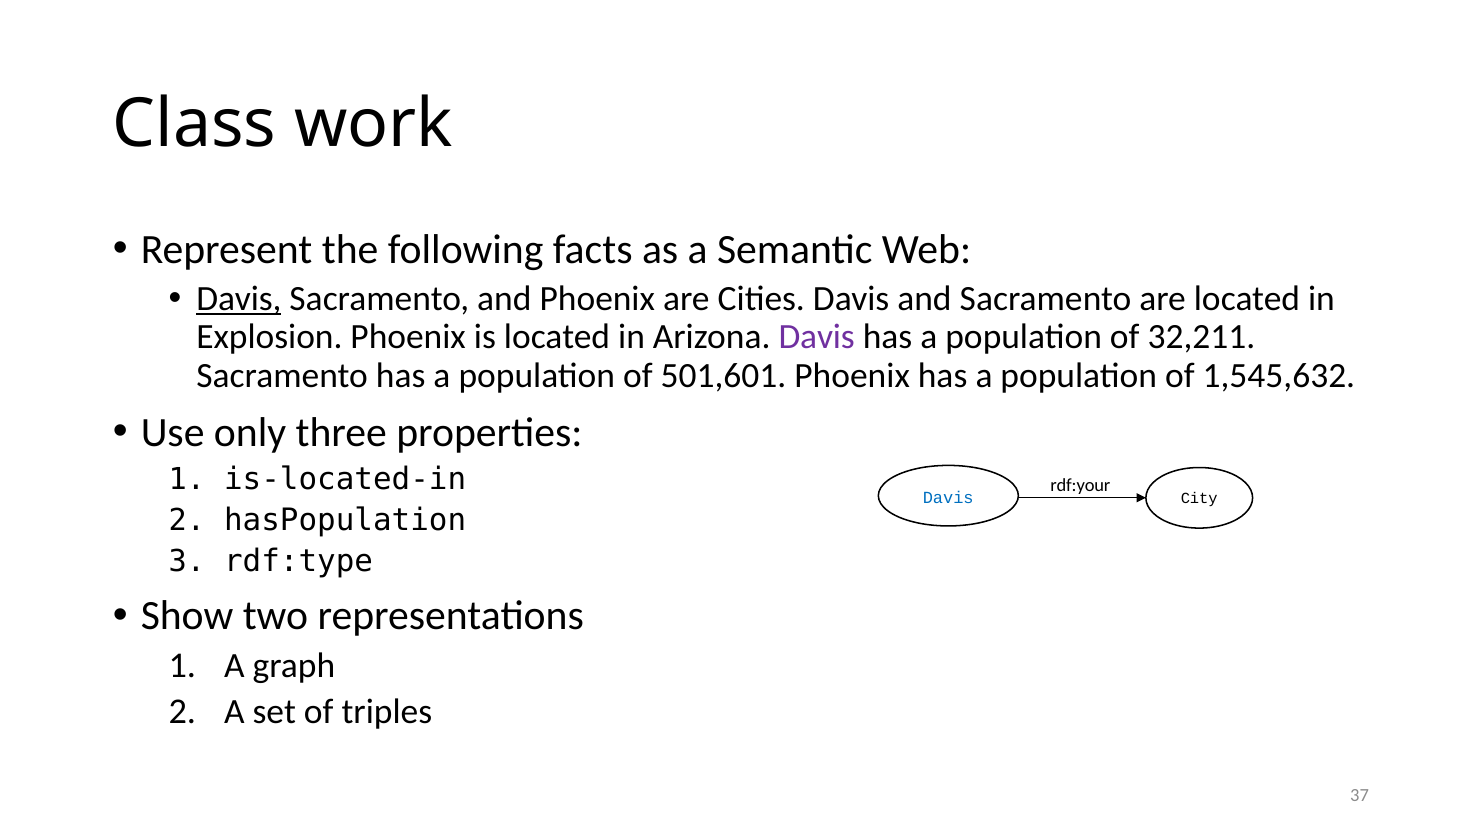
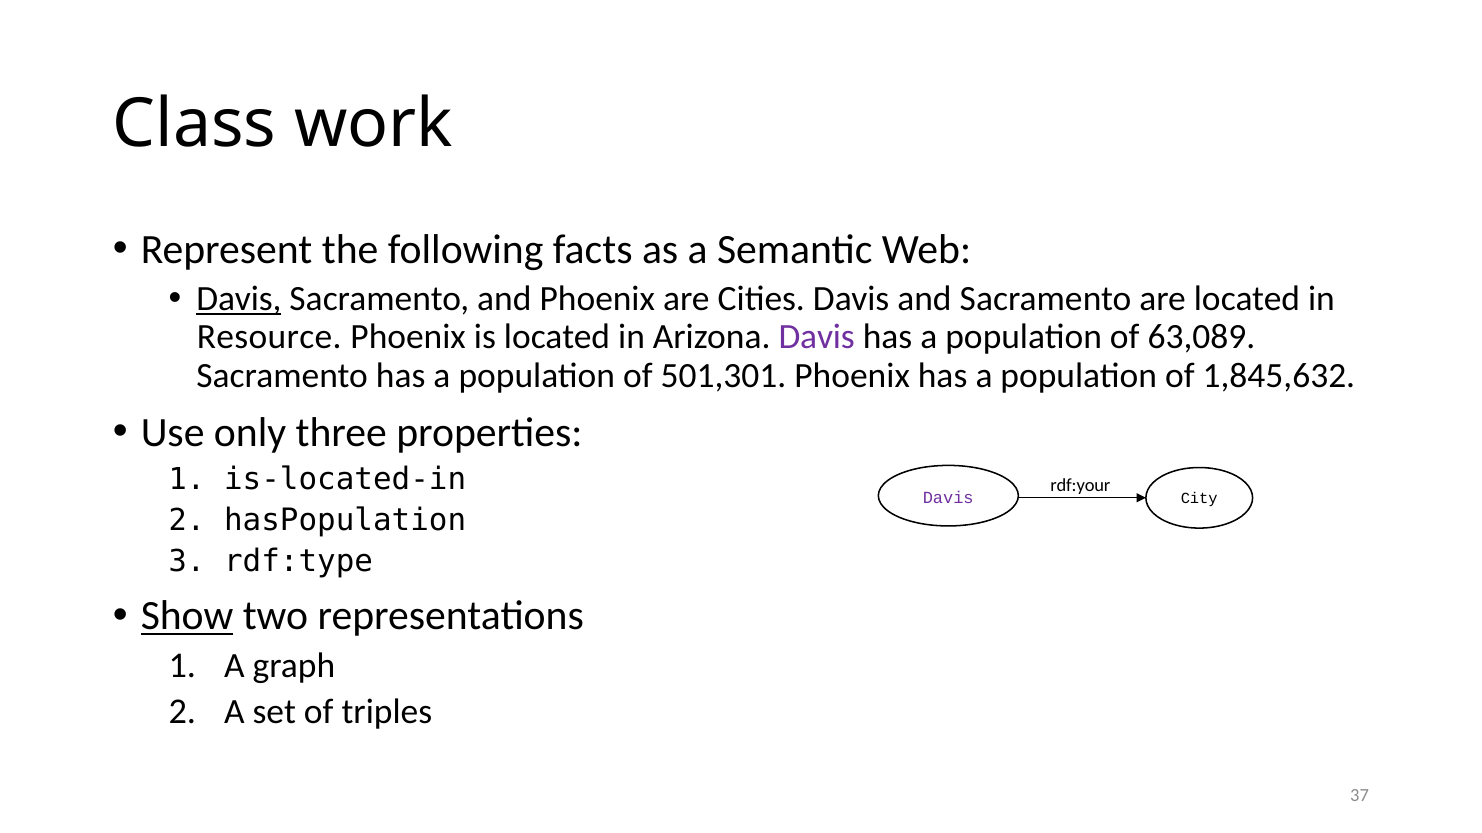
Explosion: Explosion -> Resource (269, 338)
32,211: 32,211 -> 63,089 (1201, 338)
501,601: 501,601 -> 501,301 (724, 376)
1,545,632: 1,545,632 -> 1,845,632 (1279, 376)
Davis colour: blue -> purple (948, 498)
Show underline: none -> present (187, 617)
